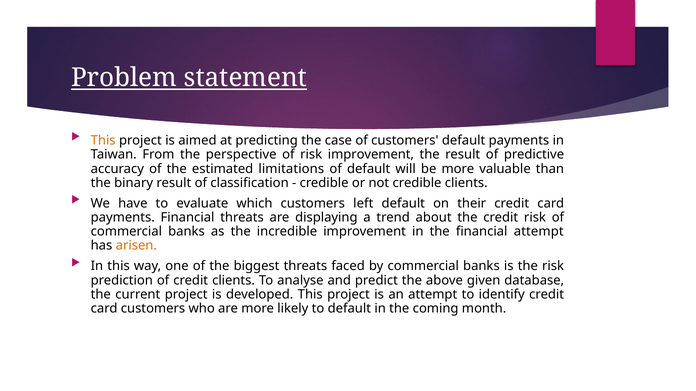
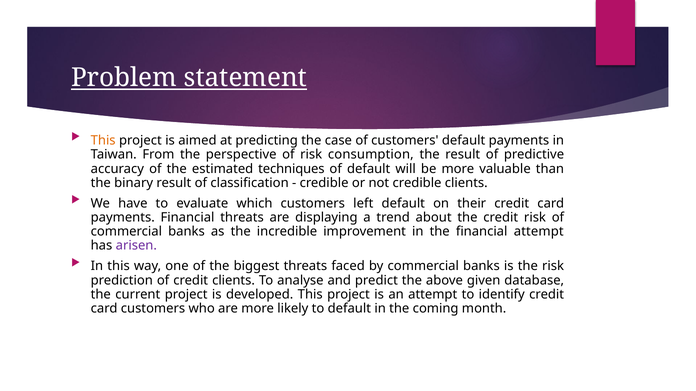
risk improvement: improvement -> consumption (371, 155)
limitations: limitations -> techniques (291, 169)
arisen colour: orange -> purple (136, 246)
